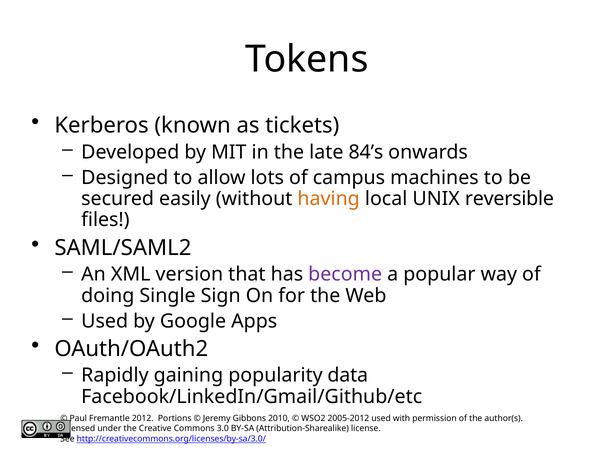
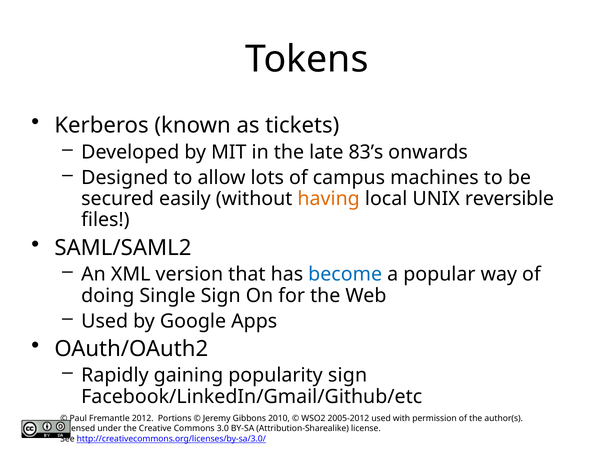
84’s: 84’s -> 83’s (366, 152)
become colour: purple -> blue (345, 274)
popularity data: data -> sign (348, 375)
